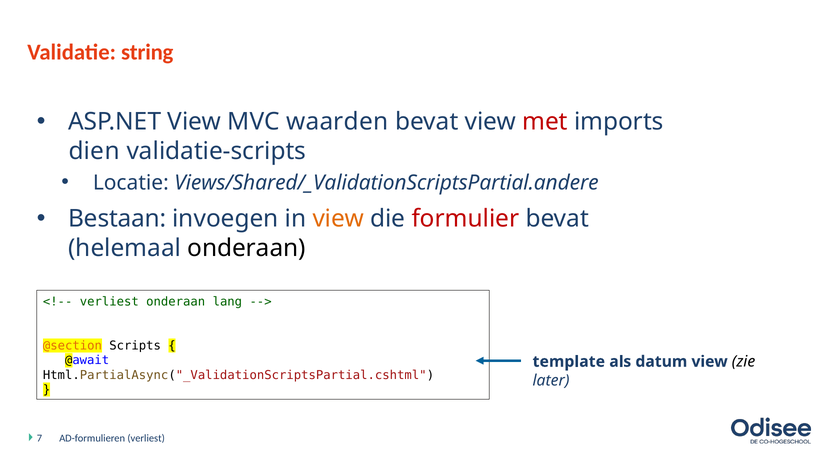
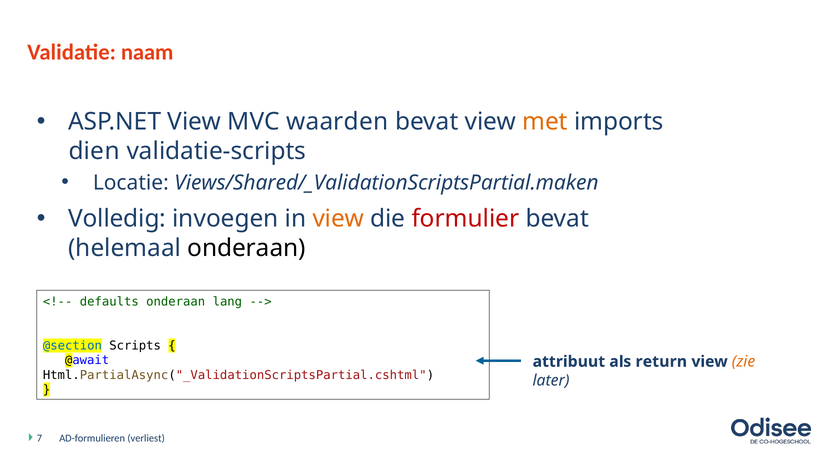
string: string -> naam (147, 52)
met colour: red -> orange (545, 122)
Views/Shared/_ValidationScriptsPartial.andere: Views/Shared/_ValidationScriptsPartial.andere -> Views/Shared/_ValidationScriptsPartial.maken (386, 183)
Bestaan: Bestaan -> Volledig (117, 219)
verliest: verliest -> defaults (109, 302)
@section colour: orange -> blue (72, 346)
template: template -> attribuut (569, 362)
datum: datum -> return (661, 362)
zie colour: black -> orange (744, 362)
